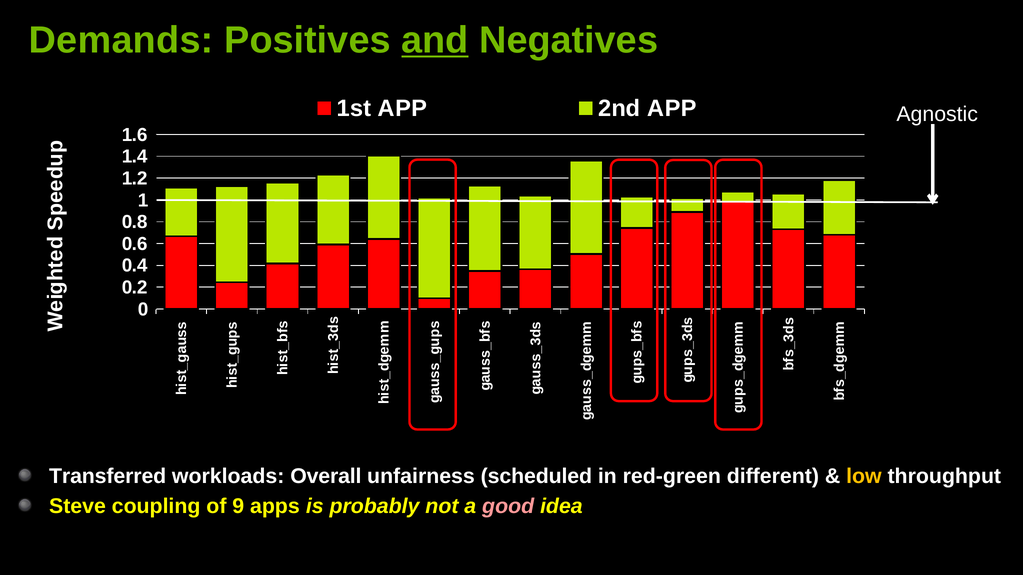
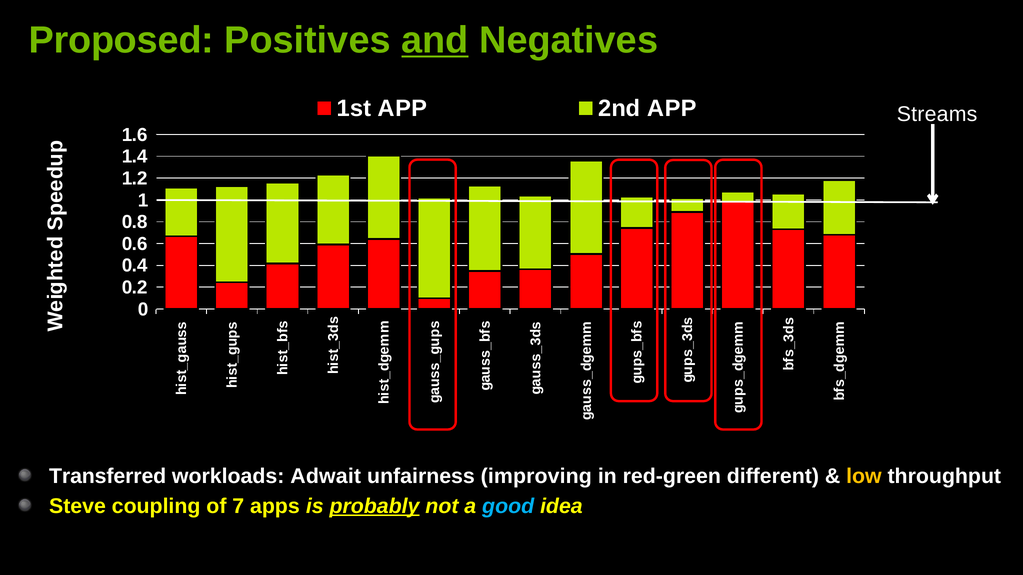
Demands: Demands -> Proposed (121, 40)
Agnostic: Agnostic -> Streams (937, 114)
Overall: Overall -> Adwait (326, 477)
scheduled: scheduled -> improving (536, 477)
9: 9 -> 7 (238, 507)
probably underline: none -> present (375, 507)
good colour: pink -> light blue (508, 507)
